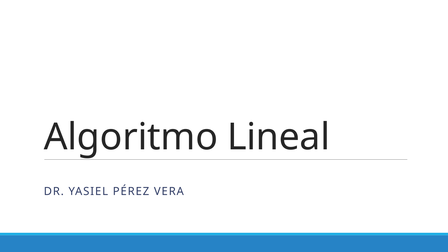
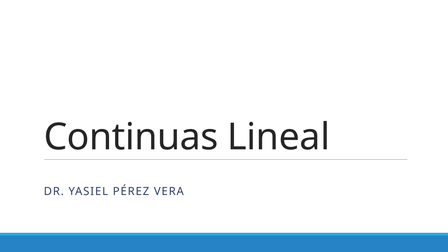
Algoritmo: Algoritmo -> Continuas (131, 137)
